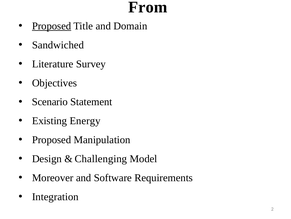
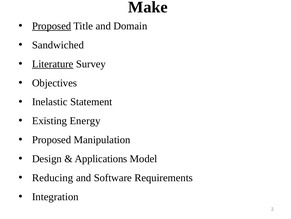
From: From -> Make (148, 7)
Literature underline: none -> present (53, 64)
Scenario: Scenario -> Inelastic (50, 102)
Challenging: Challenging -> Applications (101, 158)
Moreover: Moreover -> Reducing (53, 177)
